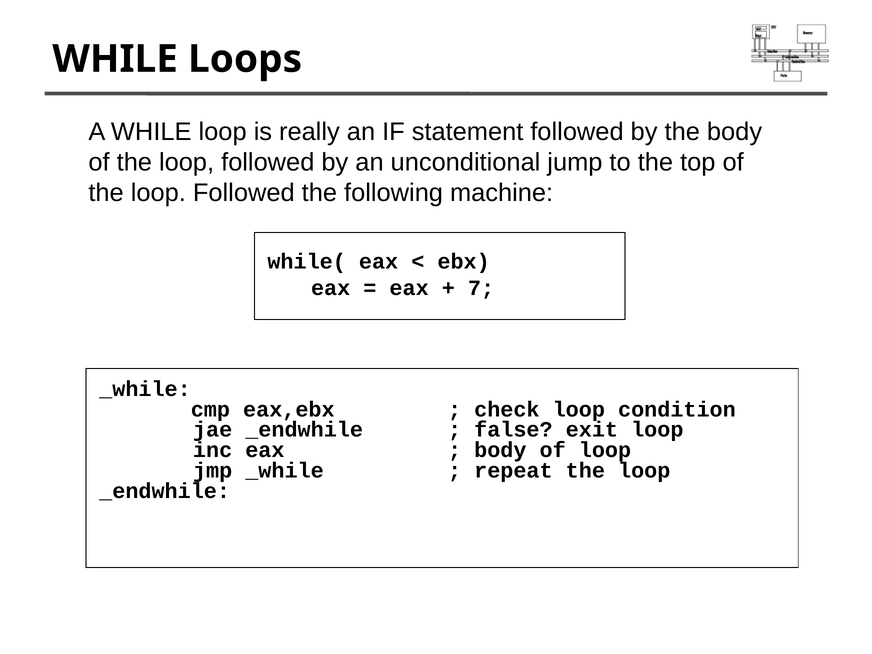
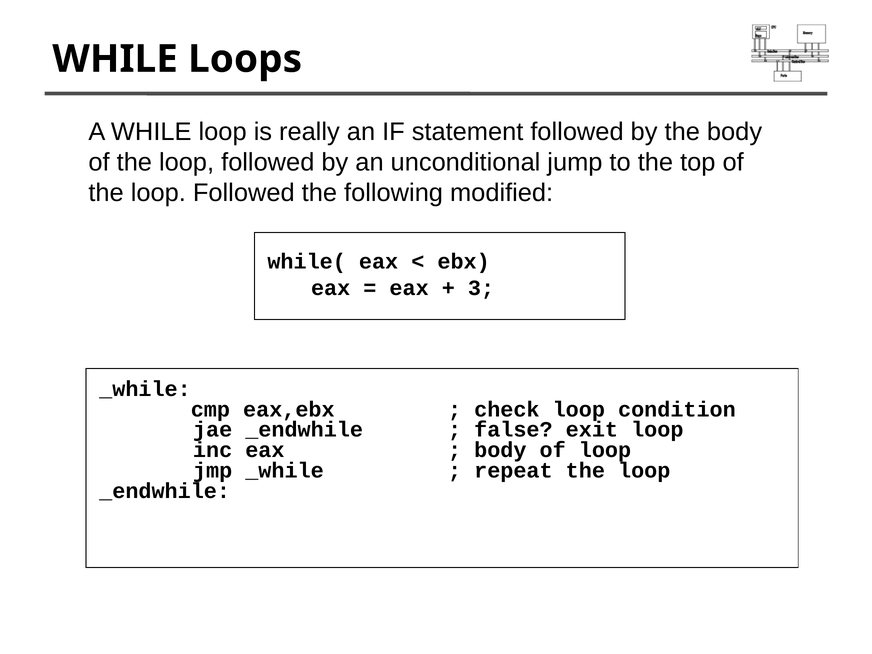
machine: machine -> modified (502, 193)
7: 7 -> 3 (481, 288)
